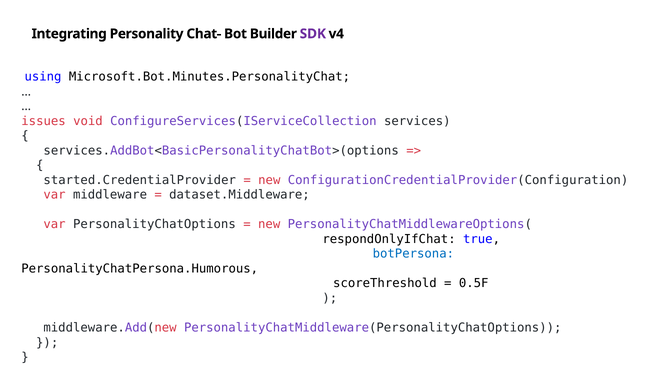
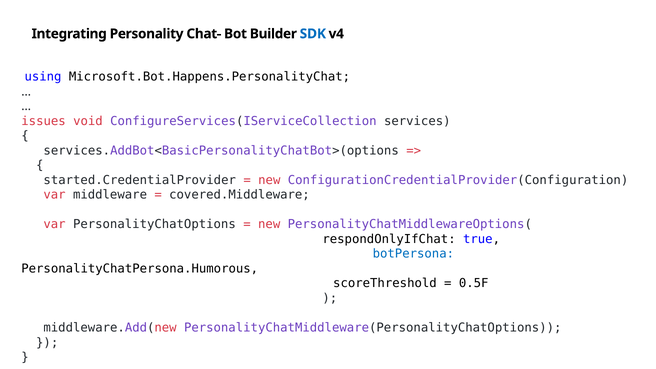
SDK colour: purple -> blue (313, 34)
Microsoft.Bot.Minutes.PersonalityChat: Microsoft.Bot.Minutes.PersonalityChat -> Microsoft.Bot.Happens.PersonalityChat (210, 77)
dataset.Middleware: dataset.Middleware -> covered.Middleware (239, 195)
